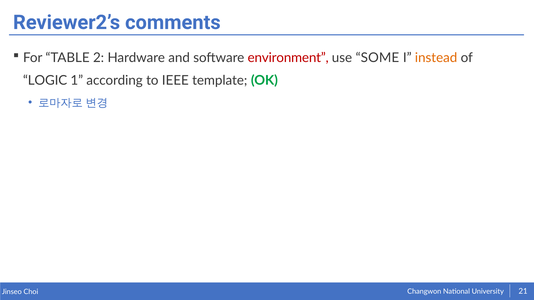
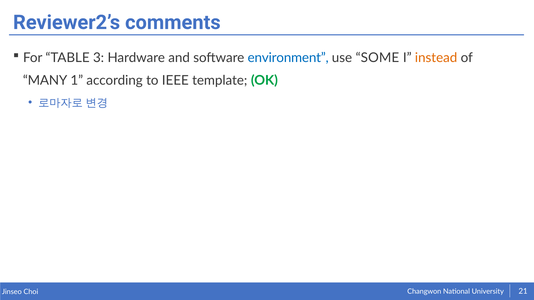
2: 2 -> 3 (99, 58)
environment colour: red -> blue (288, 58)
LOGIC: LOGIC -> MANY (45, 80)
